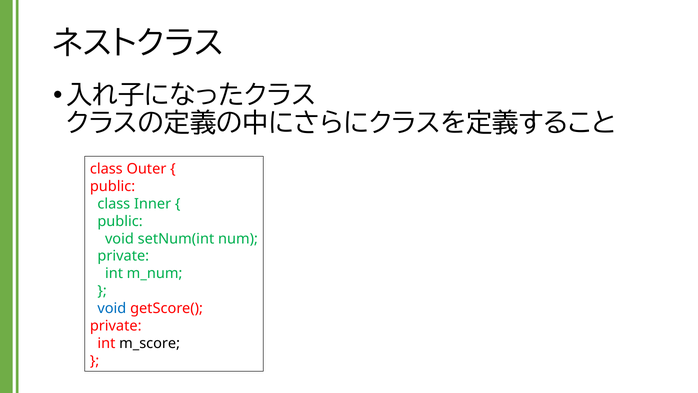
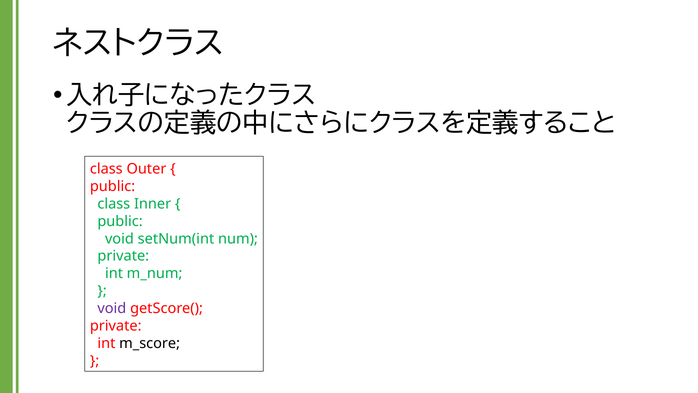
void colour: blue -> purple (112, 308)
